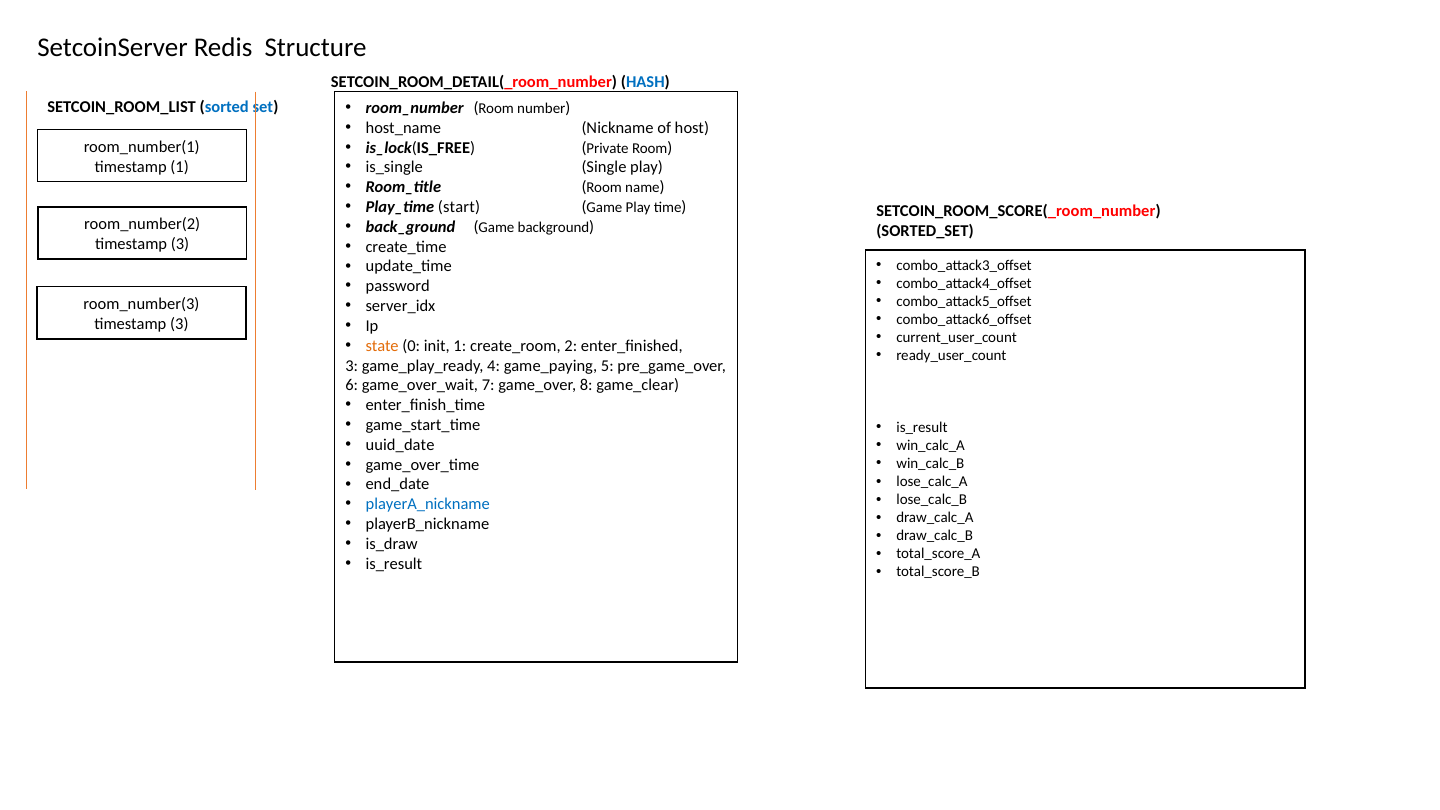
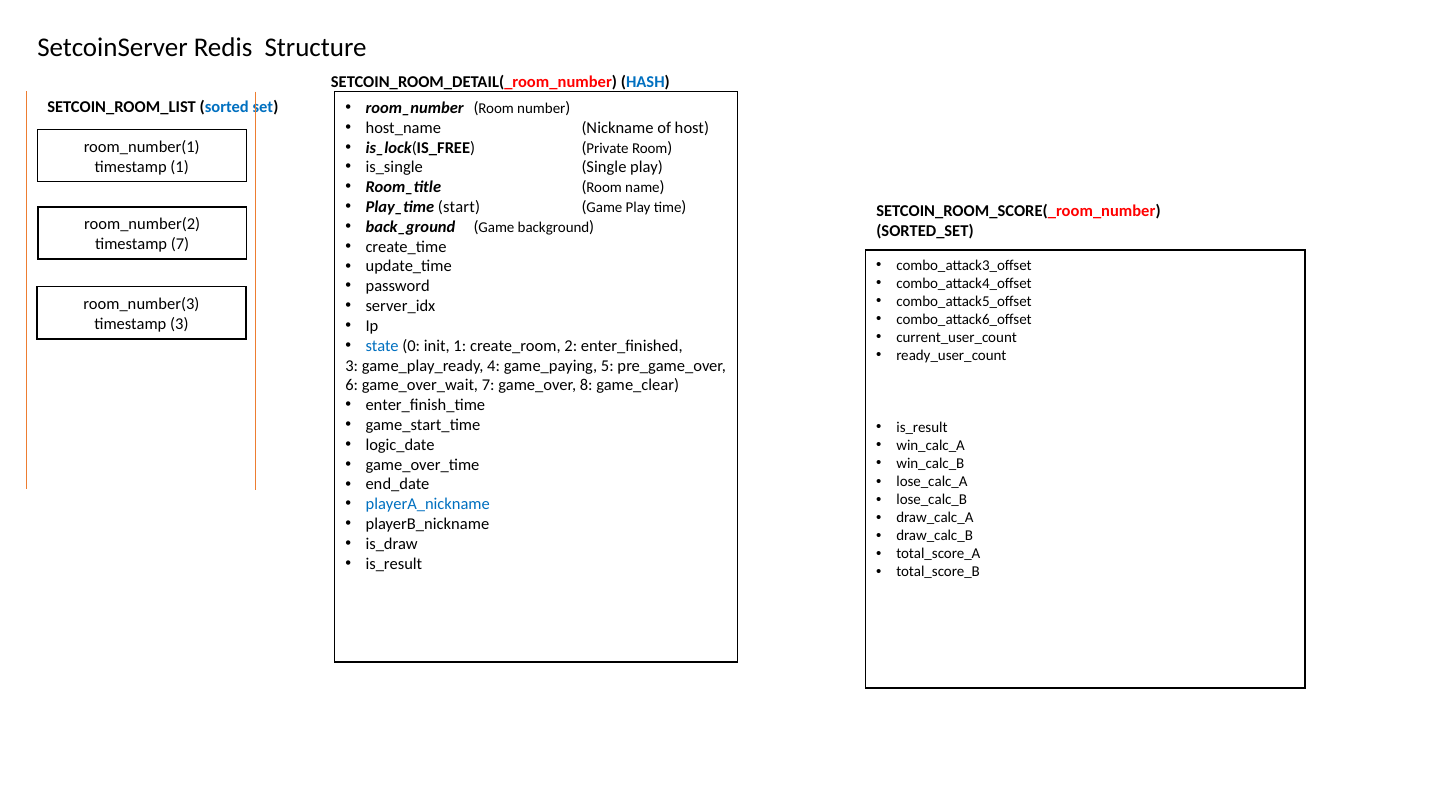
3: 3 -> 7 (180, 244)
state colour: orange -> blue (382, 346)
uuid_date: uuid_date -> logic_date (400, 445)
